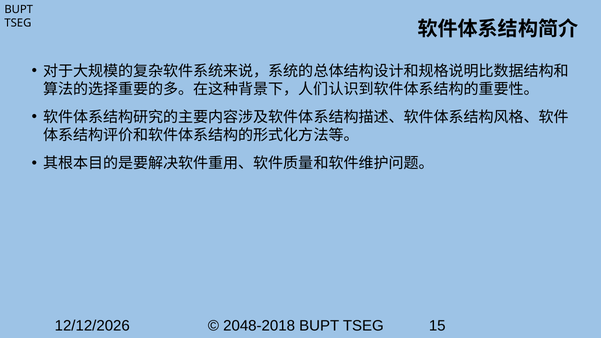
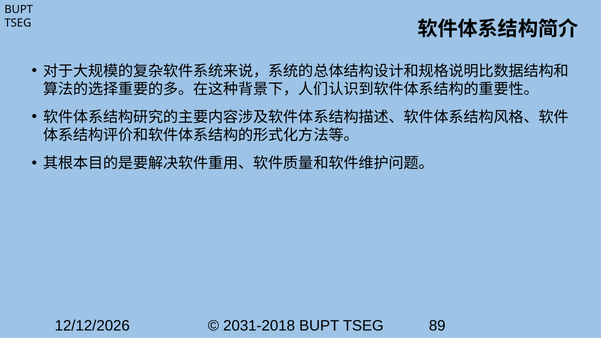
2048-2018: 2048-2018 -> 2031-2018 (259, 326)
15: 15 -> 89 (437, 326)
